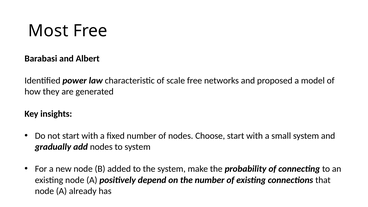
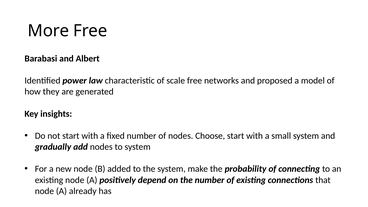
Most: Most -> More (48, 31)
